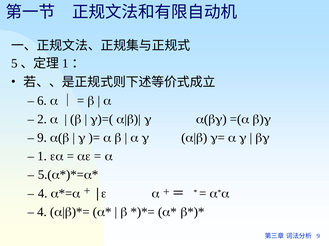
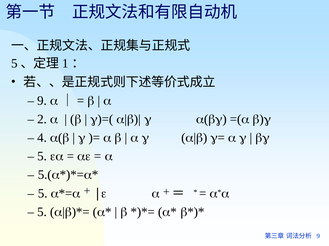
6: 6 -> 9 (42, 101)
9: 9 -> 4 (42, 138)
1: 1 -> 5 (42, 156)
4: 4 -> 5 (43, 193)
4: 4 -> 5 (42, 212)
